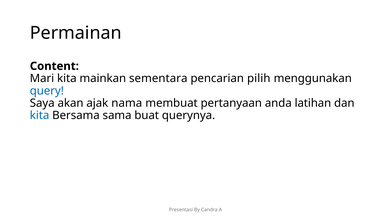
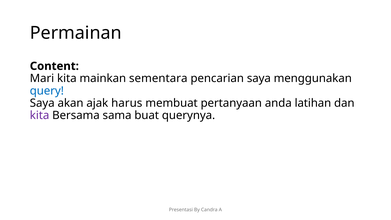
pencarian pilih: pilih -> saya (259, 78)
nama: nama -> harus (127, 103)
kita colour: blue -> purple (40, 115)
